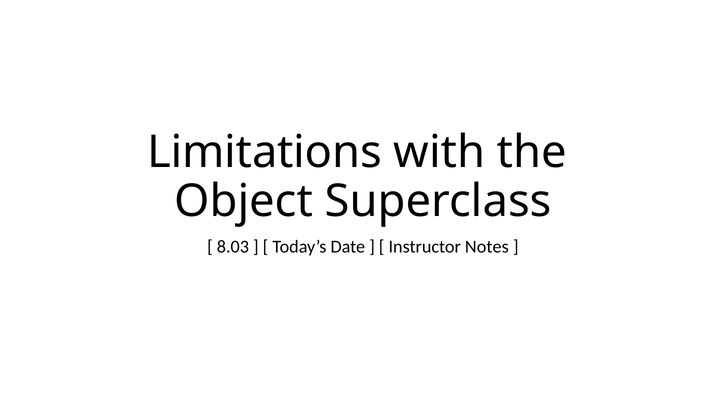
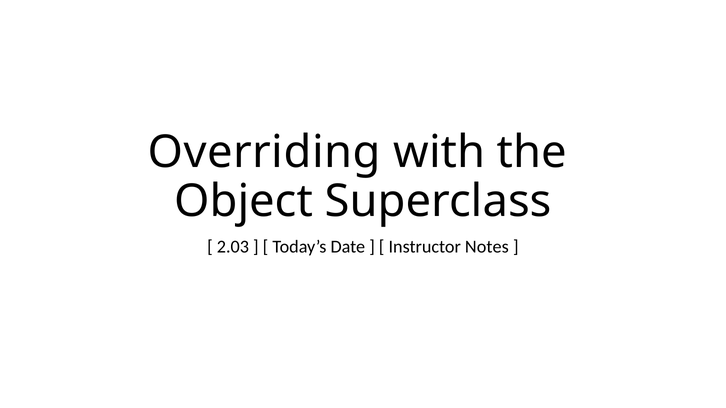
Limitations: Limitations -> Overriding (264, 152)
8.03: 8.03 -> 2.03 (233, 247)
